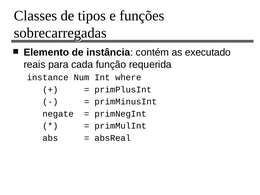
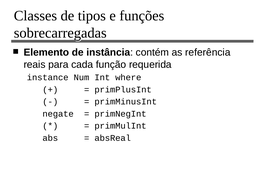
executado: executado -> referência (208, 52)
